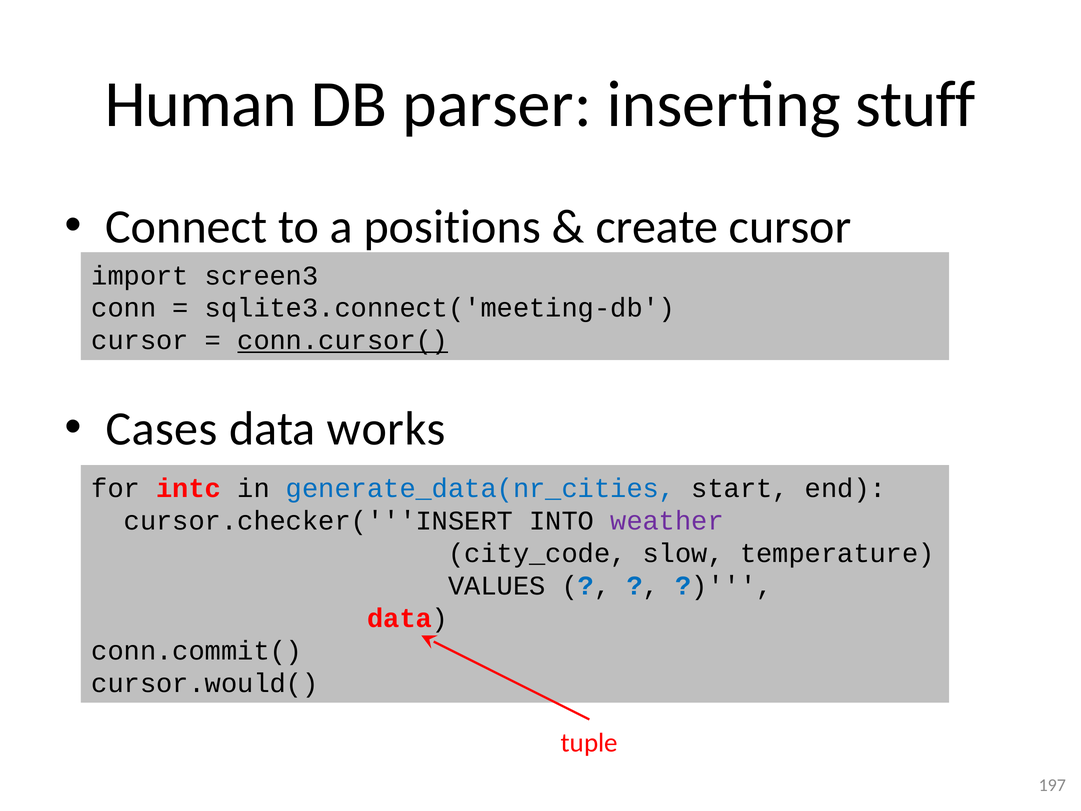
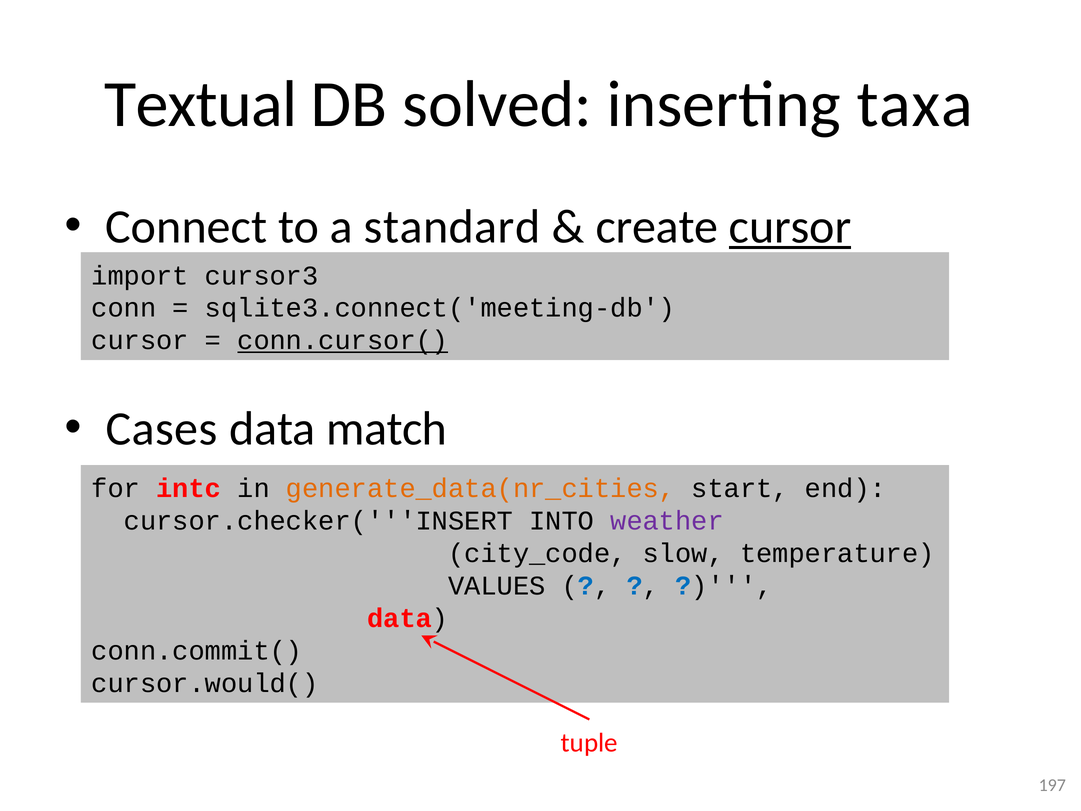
Human: Human -> Textual (201, 105)
parser: parser -> solved (497, 105)
stuff: stuff -> taxa (915, 105)
positions: positions -> standard (452, 227)
cursor underline: none -> present (790, 227)
screen3: screen3 -> cursor3 (262, 276)
works: works -> match (387, 429)
generate_data(nr_cities colour: blue -> orange (481, 488)
